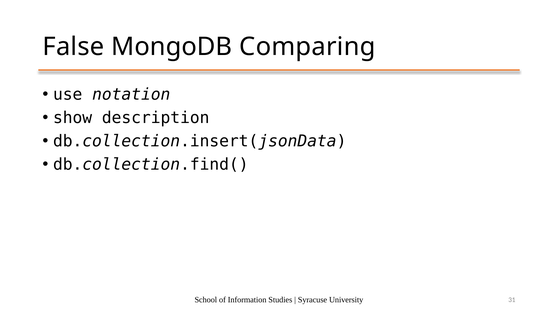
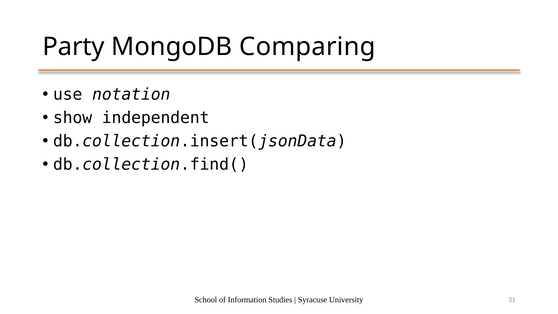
False: False -> Party (74, 47)
description: description -> independent (156, 118)
